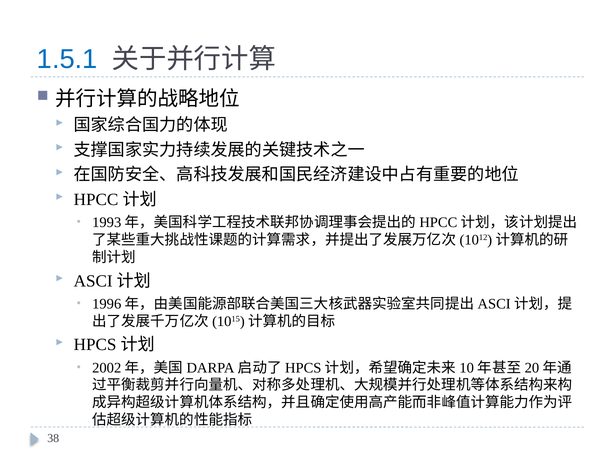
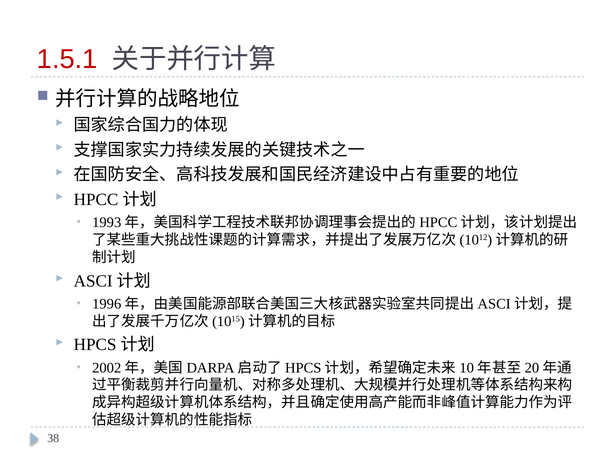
1.5.1 colour: blue -> red (67, 59)
